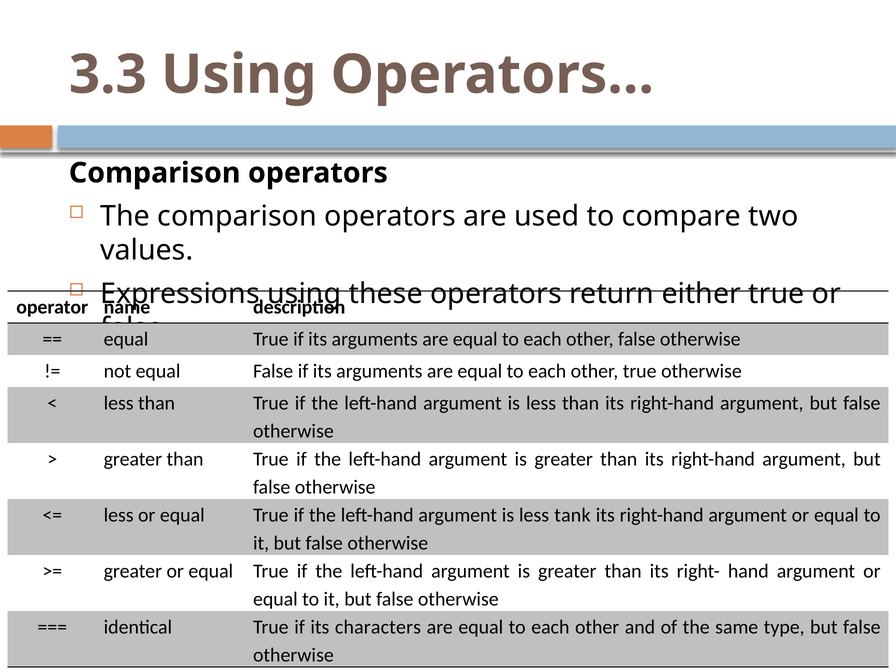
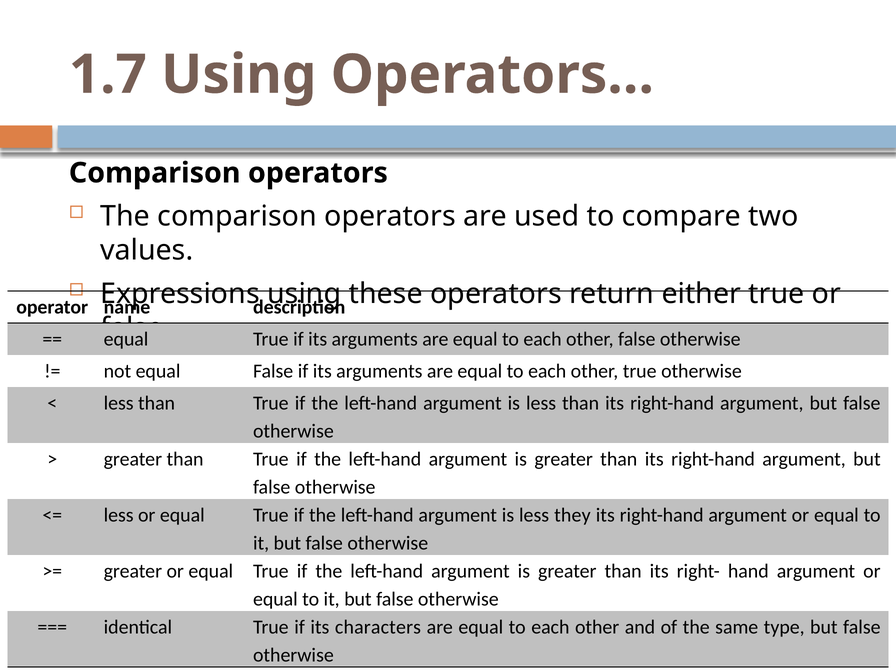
3.3: 3.3 -> 1.7 (108, 75)
tank: tank -> they (572, 515)
